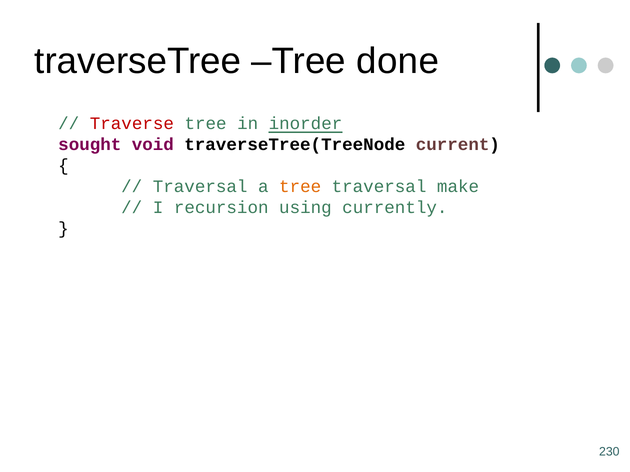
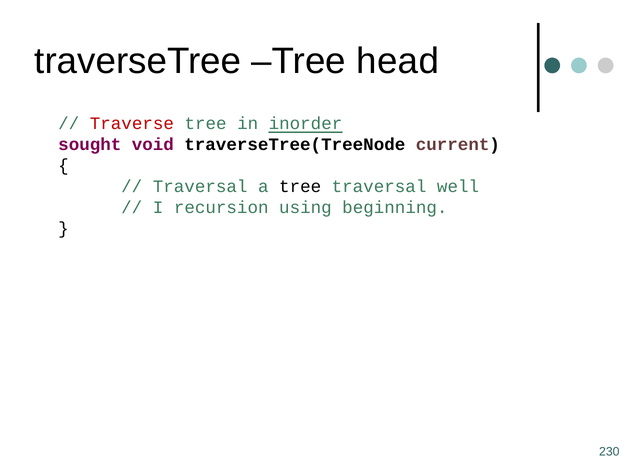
done: done -> head (398, 61)
tree colour: orange -> black (300, 187)
make: make -> well (458, 187)
currently: currently -> beginning (395, 208)
